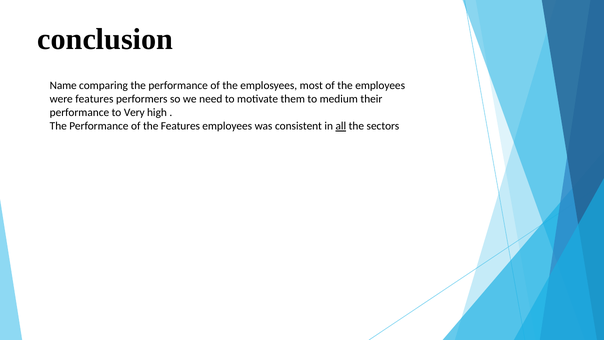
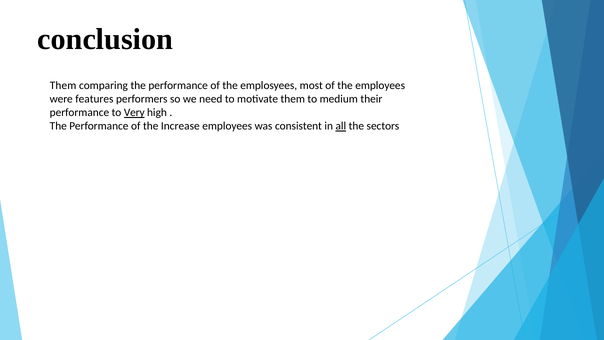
Name: Name -> Them (63, 85)
Very underline: none -> present (134, 112)
the Features: Features -> Increase (180, 126)
